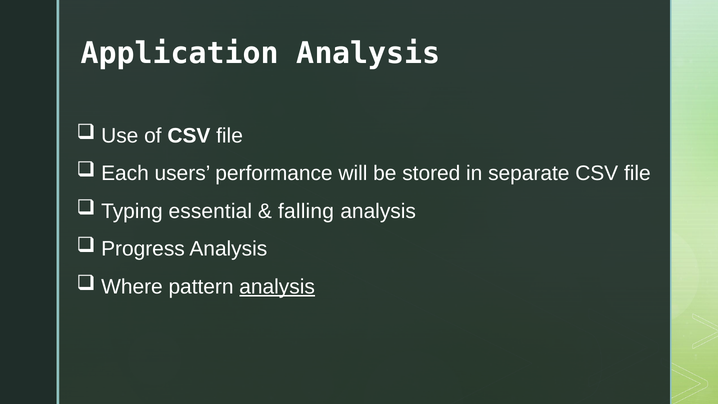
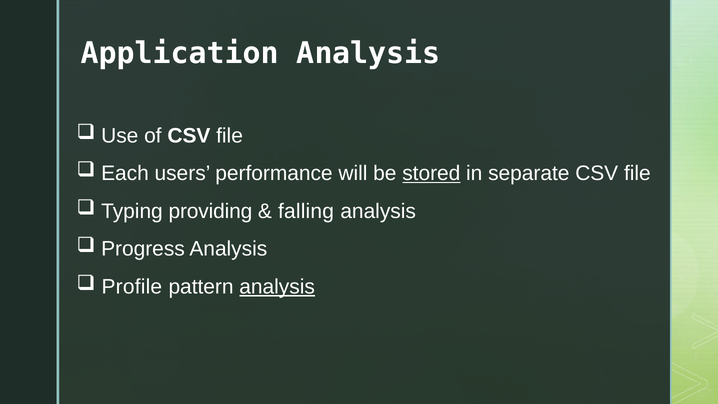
stored underline: none -> present (431, 173)
essential: essential -> providing (210, 211)
Where: Where -> Profile (132, 287)
